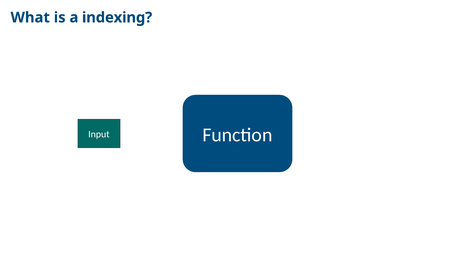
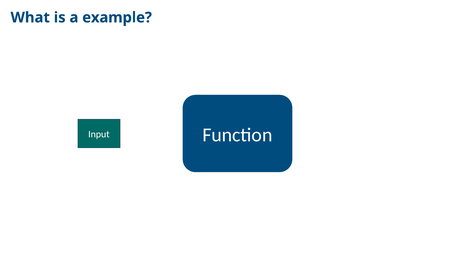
indexing: indexing -> example (117, 18)
